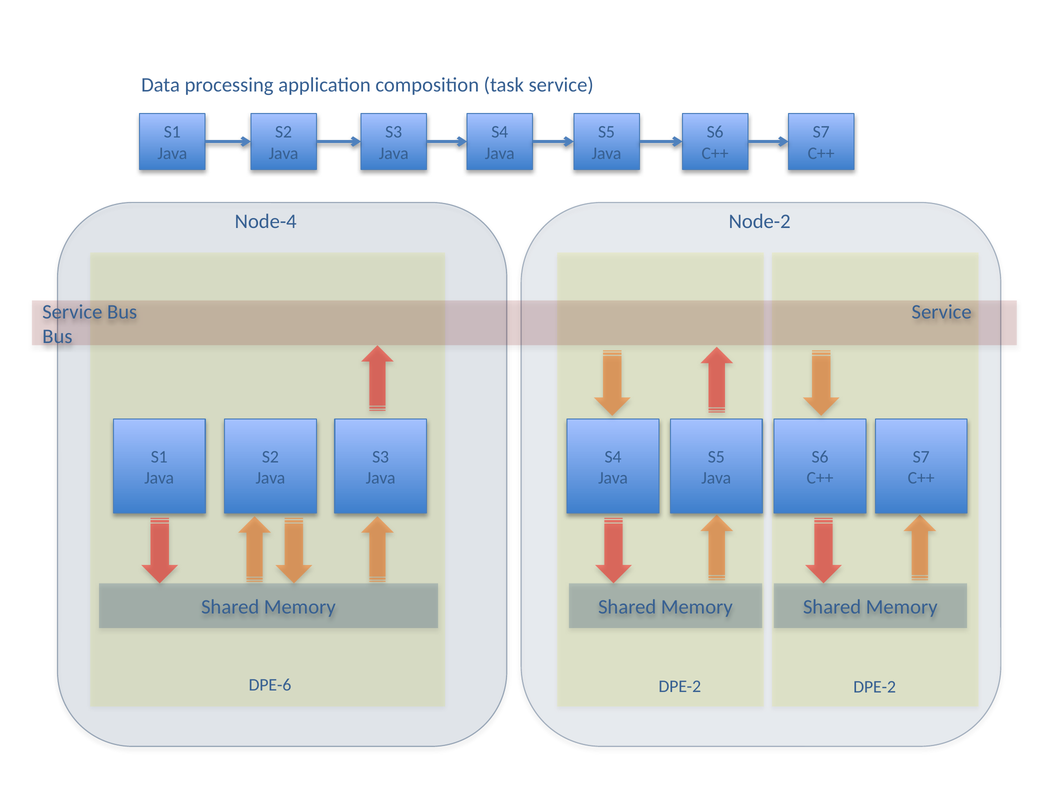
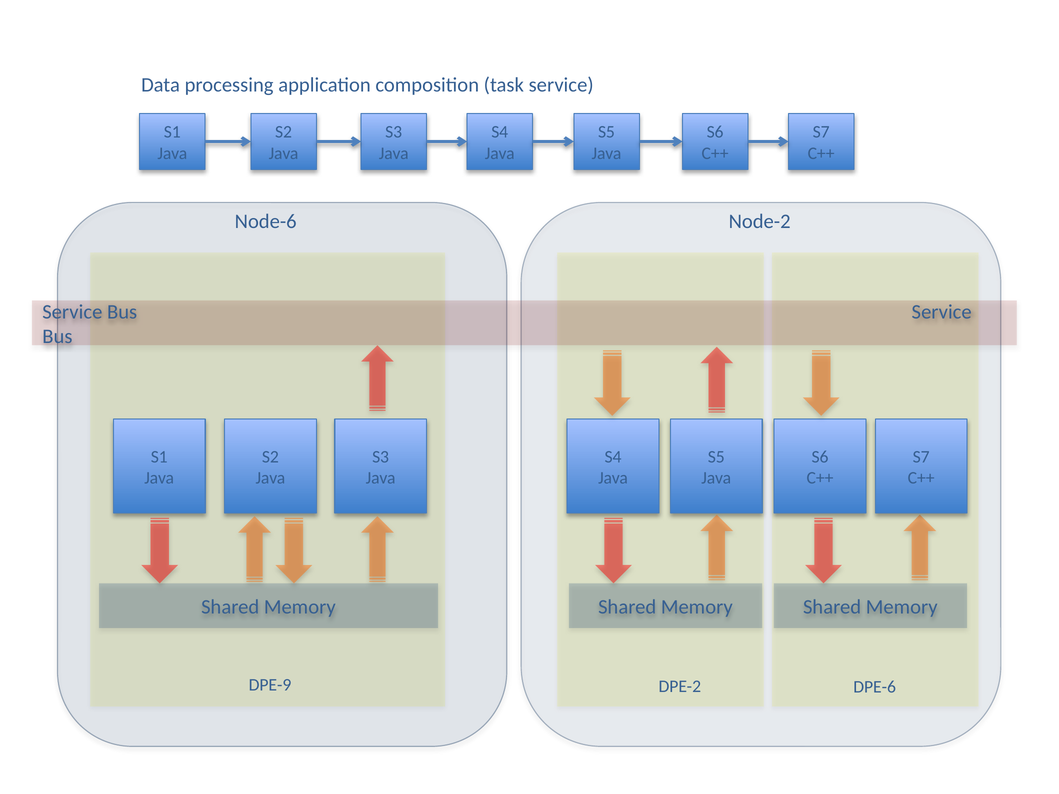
Node-4: Node-4 -> Node-6 (266, 222)
DPE-6: DPE-6 -> DPE-9 (270, 685)
DPE-2 DPE-2: DPE-2 -> DPE-6 (875, 687)
